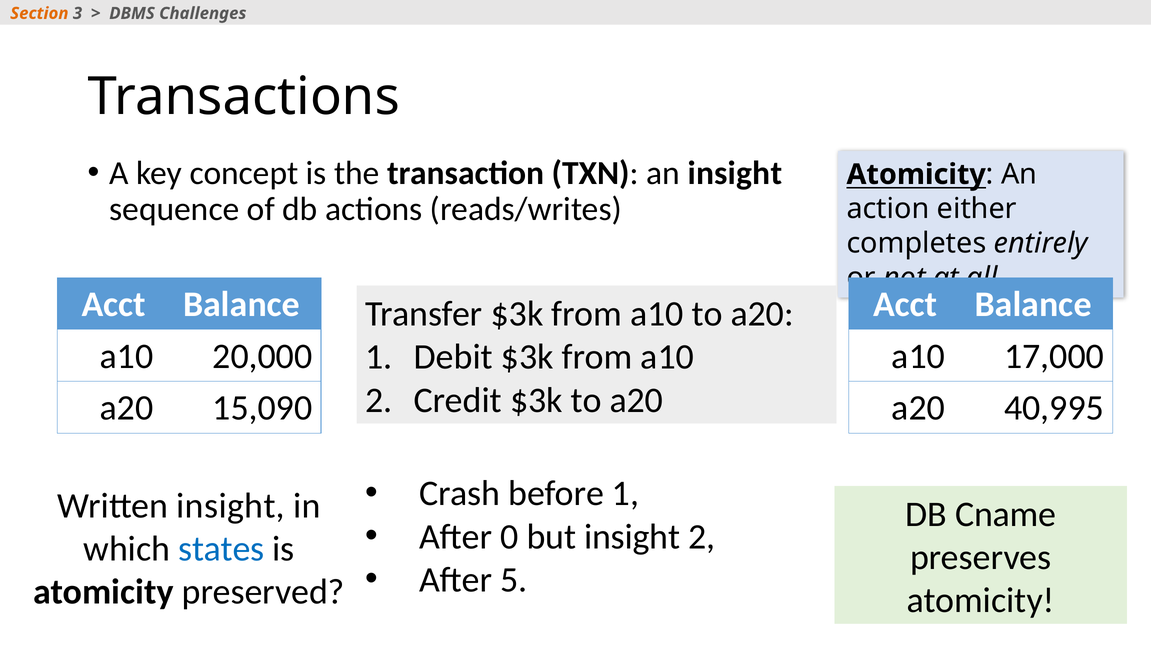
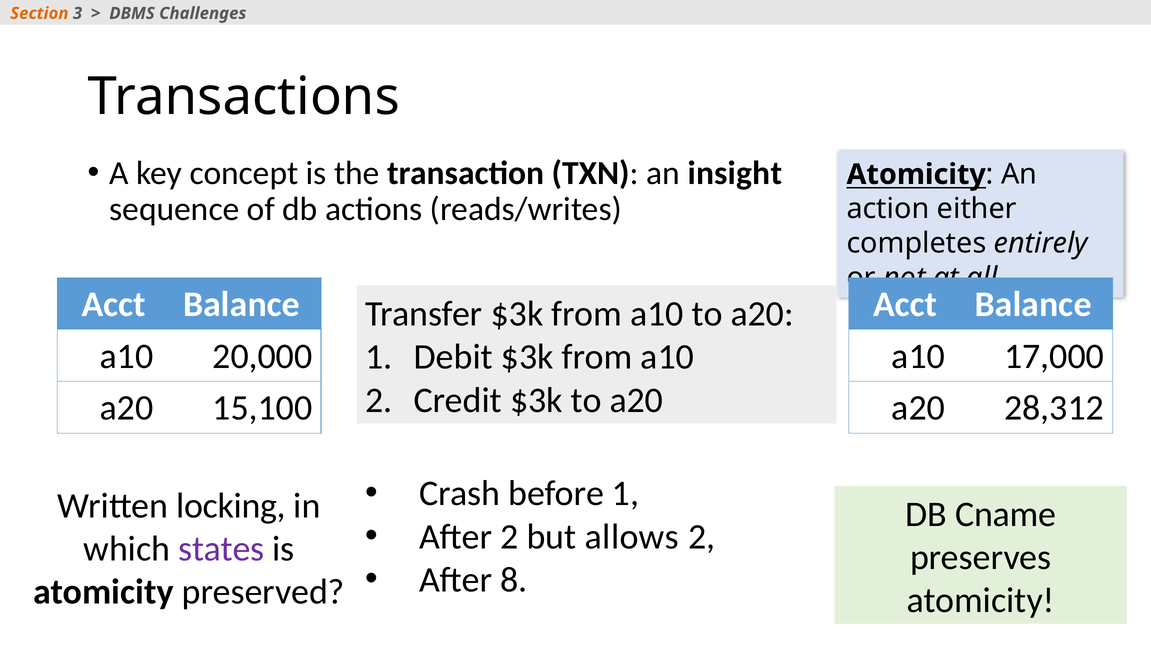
15,090: 15,090 -> 15,100 (262, 408)
40,995: 40,995 -> 28,312 (1054, 408)
Written insight: insight -> locking (231, 506)
After 0: 0 -> 2 (509, 537)
but insight: insight -> allows (632, 537)
states colour: blue -> purple (221, 549)
5: 5 -> 8 (514, 580)
